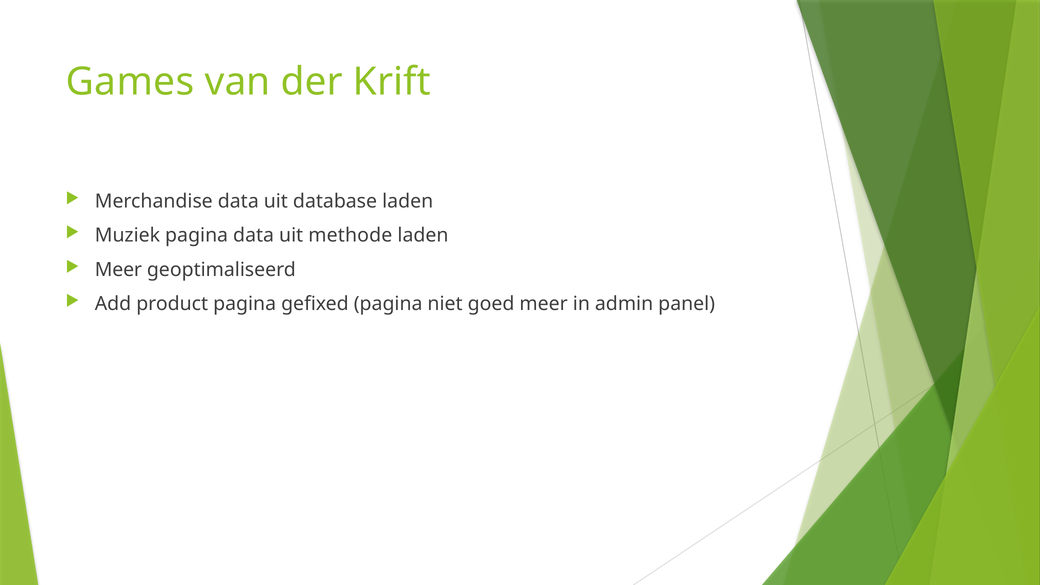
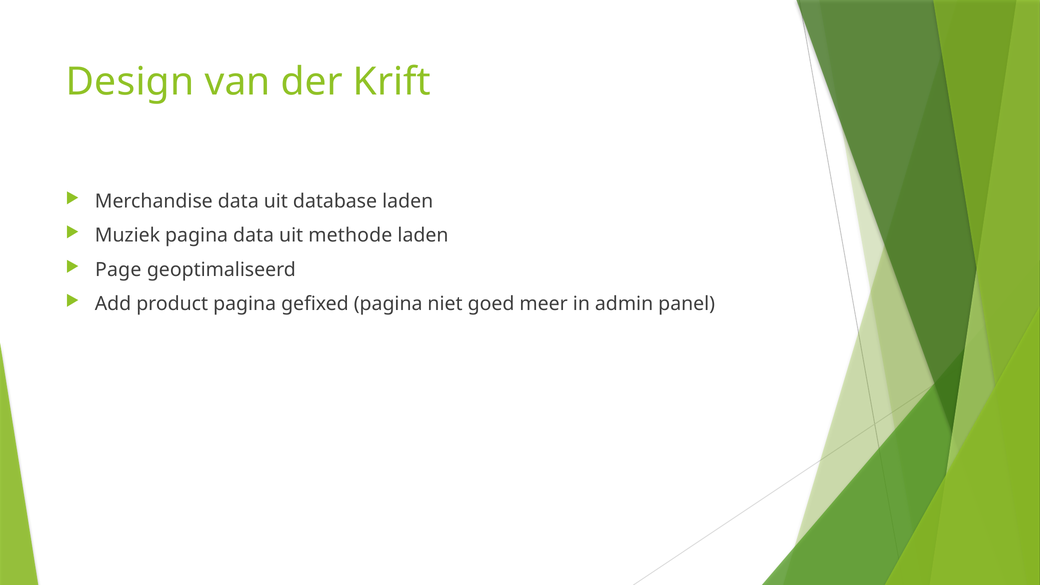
Games: Games -> Design (130, 82)
Meer: Meer -> Page (118, 270)
